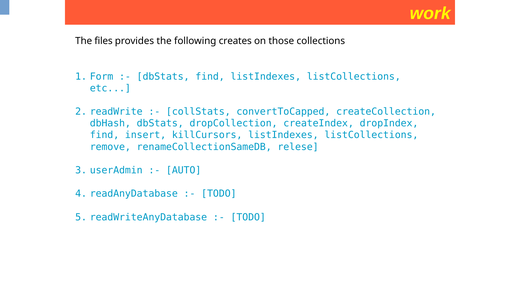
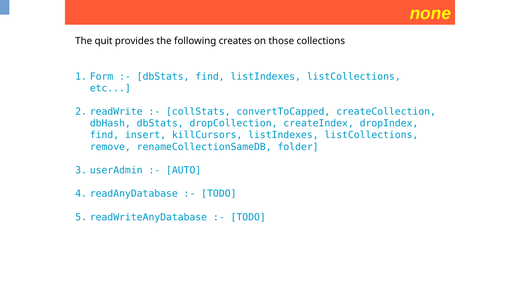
work: work -> none (430, 14)
files: files -> quit (104, 41)
relese: relese -> folder (298, 147)
